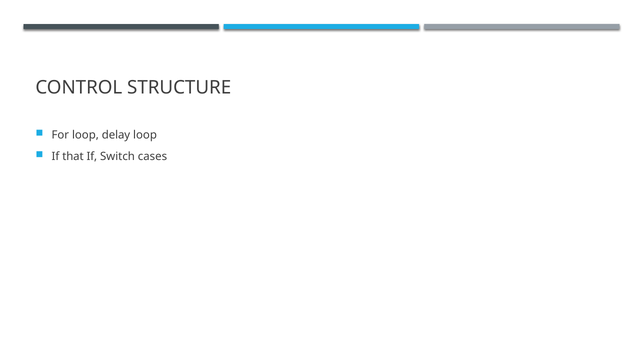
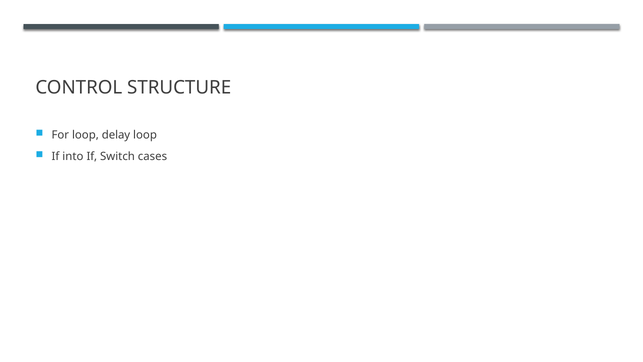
that: that -> into (73, 156)
